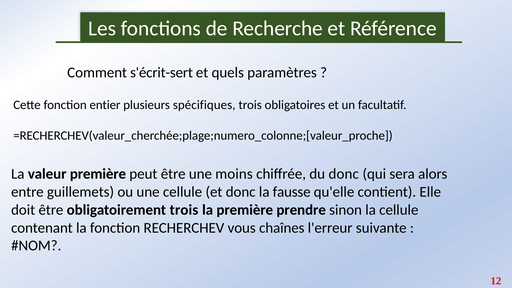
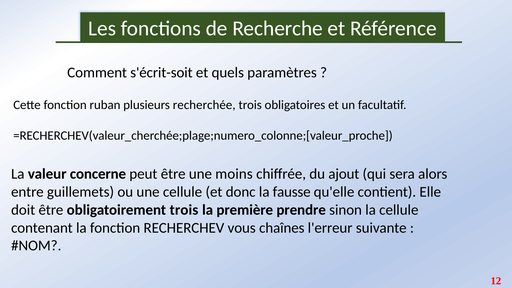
s'écrit-sert: s'écrit-sert -> s'écrit-soit (161, 73)
entier: entier -> ruban (105, 105)
spécifiques: spécifiques -> recherchée (204, 105)
valeur première: première -> concerne (98, 174)
du donc: donc -> ajout (344, 174)
